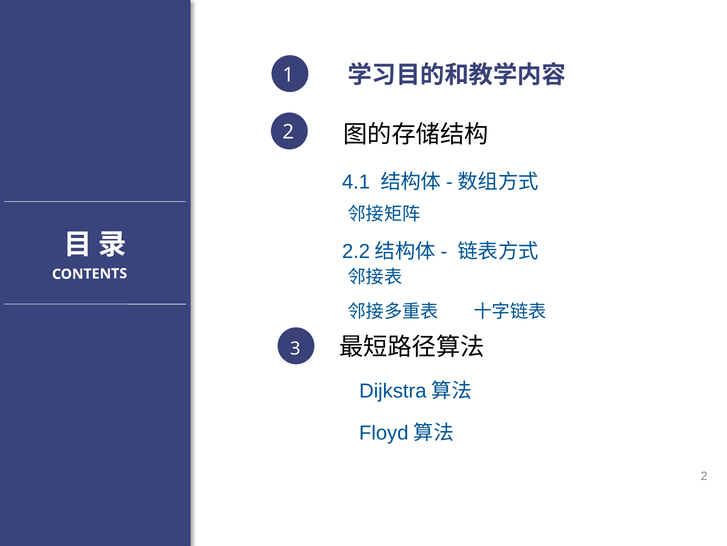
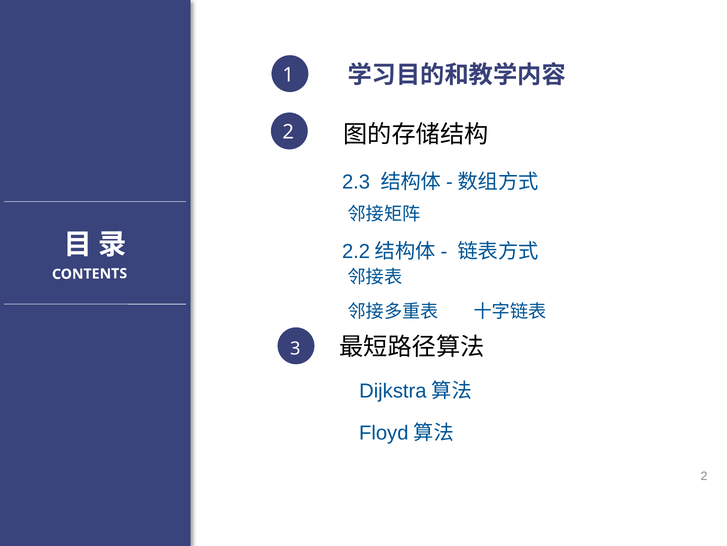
4.1: 4.1 -> 2.3 (356, 182)
